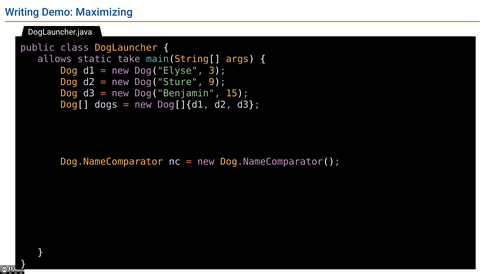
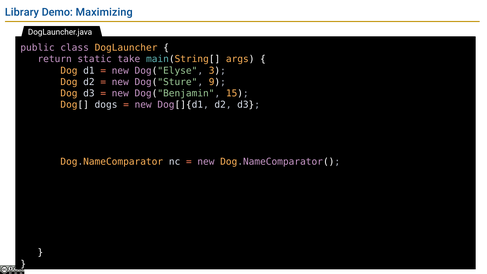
Writing: Writing -> Library (22, 12)
allows: allows -> return (55, 59)
